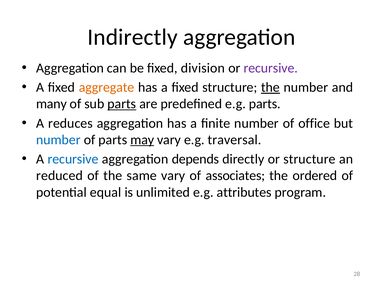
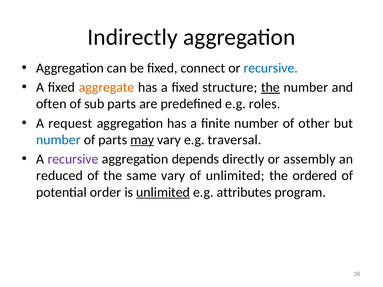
division: division -> connect (203, 68)
recursive colour: purple -> blue (271, 68)
many: many -> often (51, 104)
parts underline: present -> none (122, 104)
e.g parts: parts -> roles (265, 104)
reduces: reduces -> request (70, 123)
office: office -> other (314, 123)
recursive colour: blue -> purple (73, 159)
or structure: structure -> assembly (310, 159)
of associates: associates -> unlimited (235, 176)
equal: equal -> order (106, 192)
unlimited underline: none -> present (163, 192)
